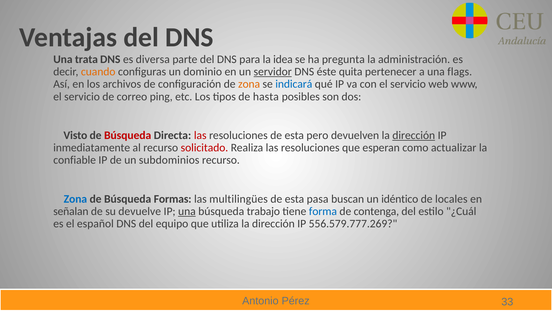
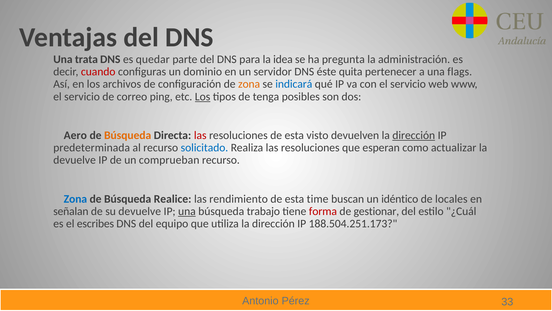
diversa: diversa -> quedar (153, 59)
cuando colour: orange -> red (98, 72)
servidor underline: present -> none (273, 72)
Los underline: none -> present (203, 96)
hasta: hasta -> tenga (266, 96)
Visto: Visto -> Aero (75, 135)
Búsqueda colour: red -> orange (128, 135)
pero: pero -> visto (317, 135)
inmediatamente: inmediatamente -> predeterminada (92, 148)
solicitado colour: red -> blue (204, 148)
confiable: confiable -> devuelve (75, 160)
subdominios: subdominios -> comprueban (169, 160)
Formas: Formas -> Realice (173, 199)
multilingües: multilingües -> rendimiento (239, 199)
pasa: pasa -> time (318, 199)
forma colour: blue -> red (323, 211)
contenga: contenga -> gestionar (376, 211)
español: español -> escribes (95, 223)
556.579.777.269: 556.579.777.269 -> 188.504.251.173 (353, 223)
